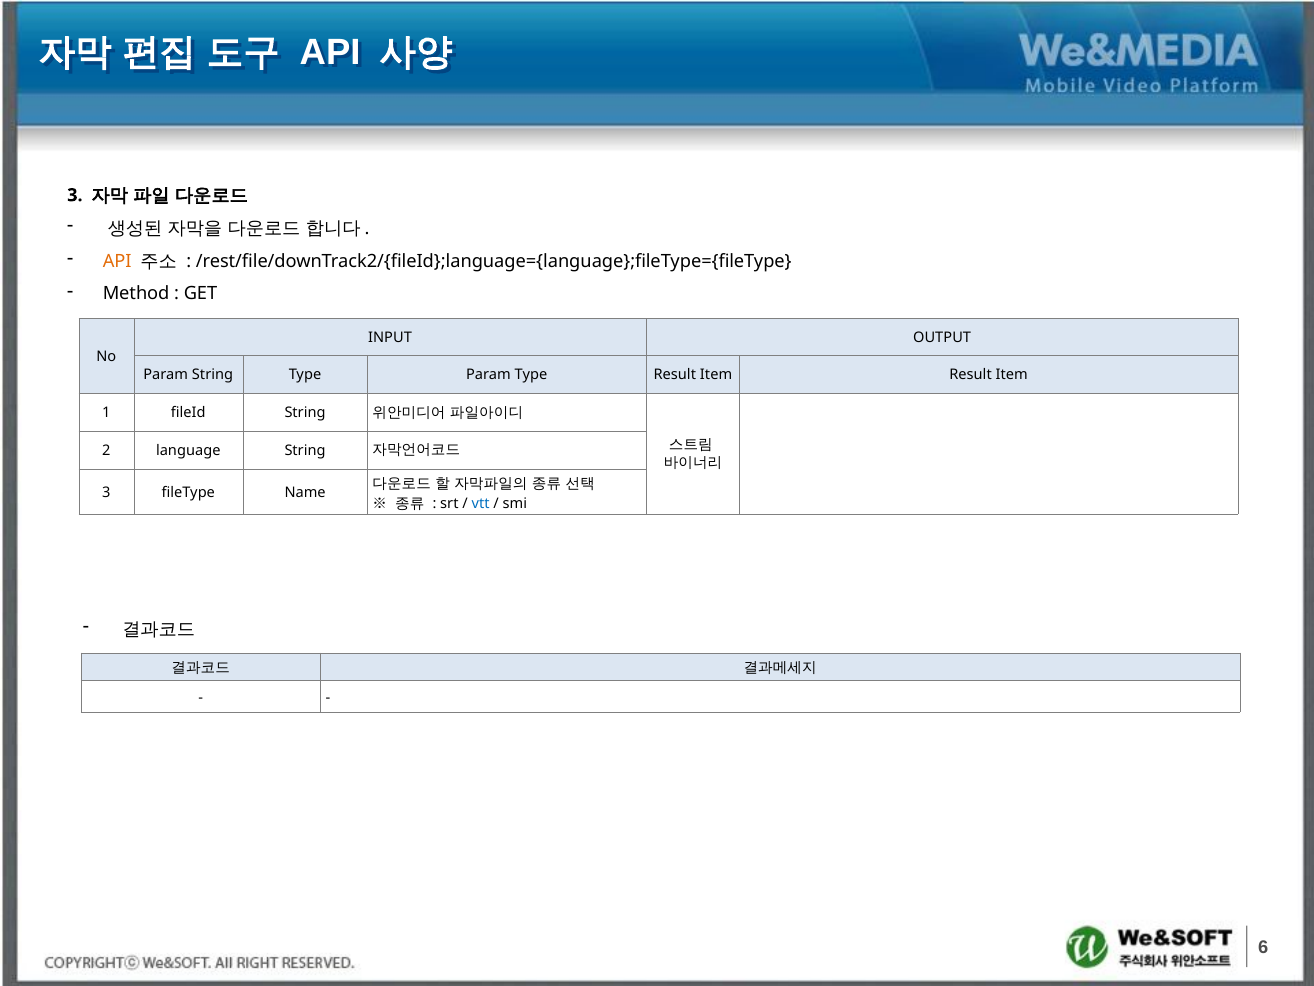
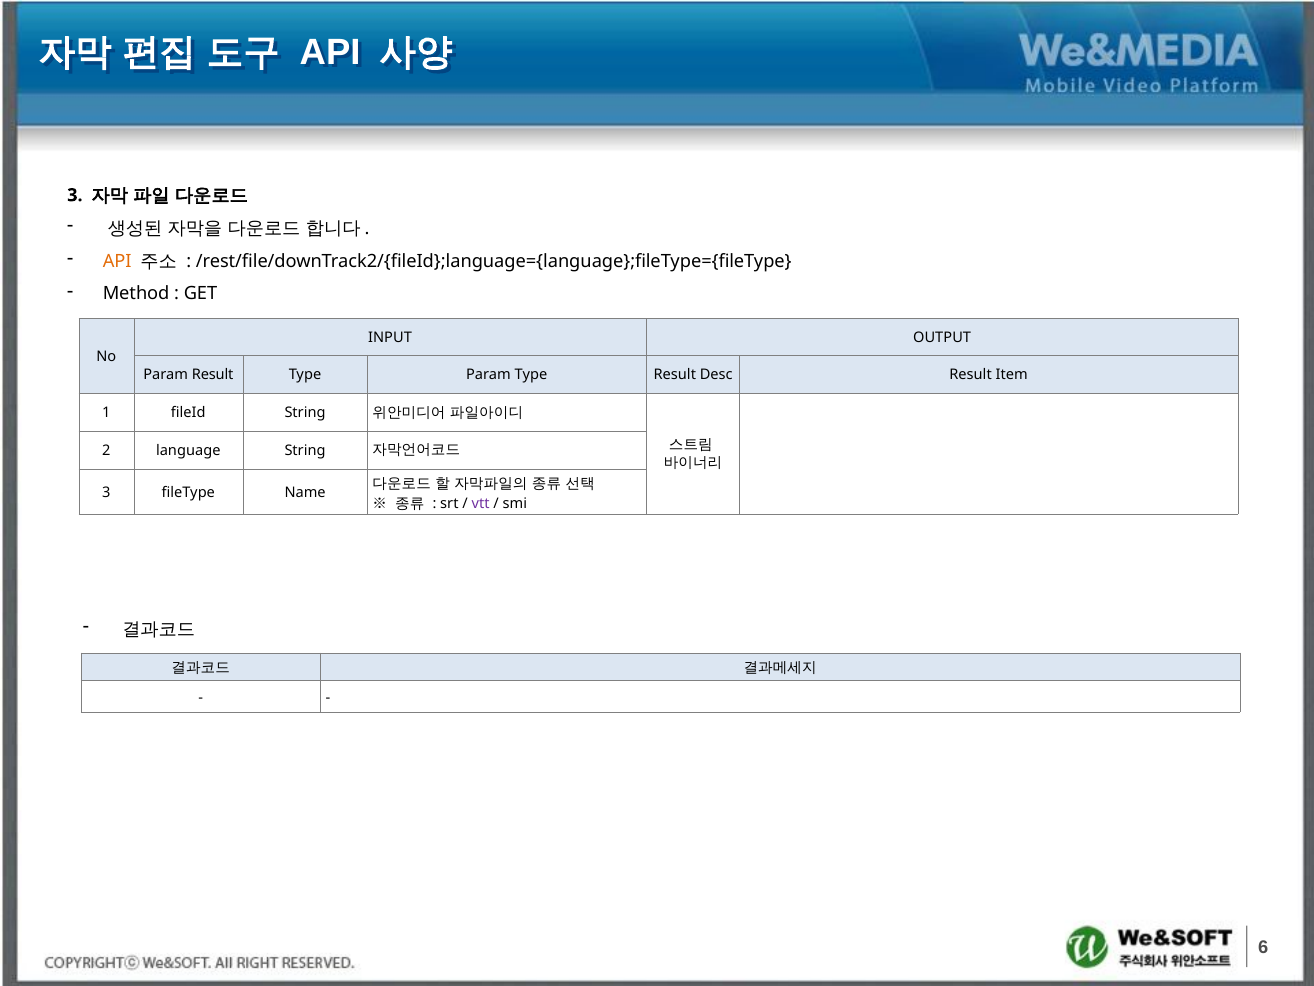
Param String: String -> Result (213, 375)
Item: Item -> Desc (716, 375)
vtt colour: blue -> purple (481, 503)
